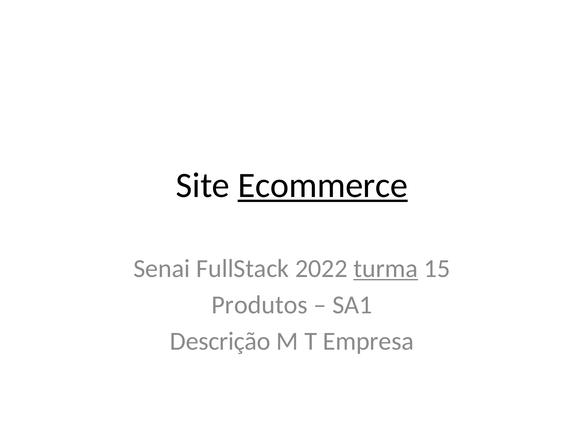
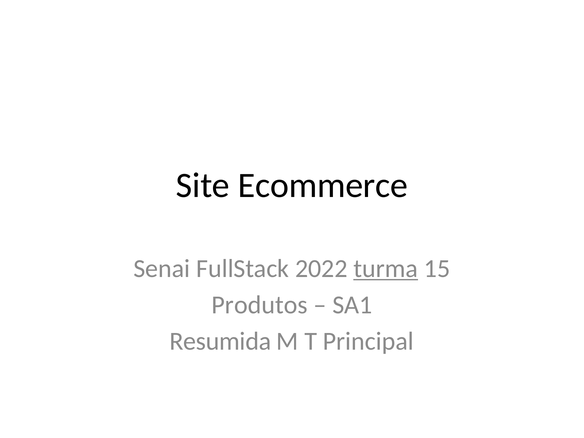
Ecommerce underline: present -> none (323, 185)
Descrição: Descrição -> Resumida (220, 341)
Empresa: Empresa -> Principal (368, 341)
